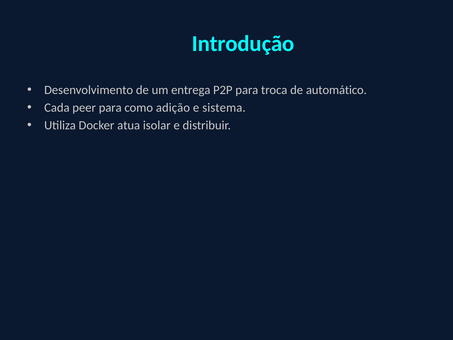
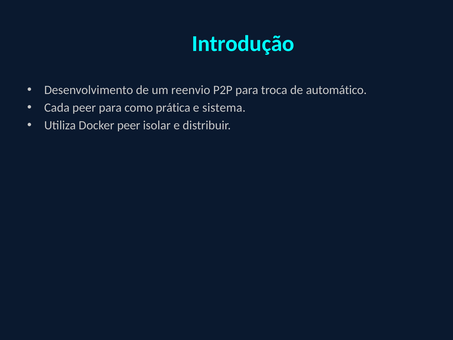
entrega: entrega -> reenvio (191, 90)
adição: adição -> prática (173, 108)
Docker atua: atua -> peer (129, 125)
